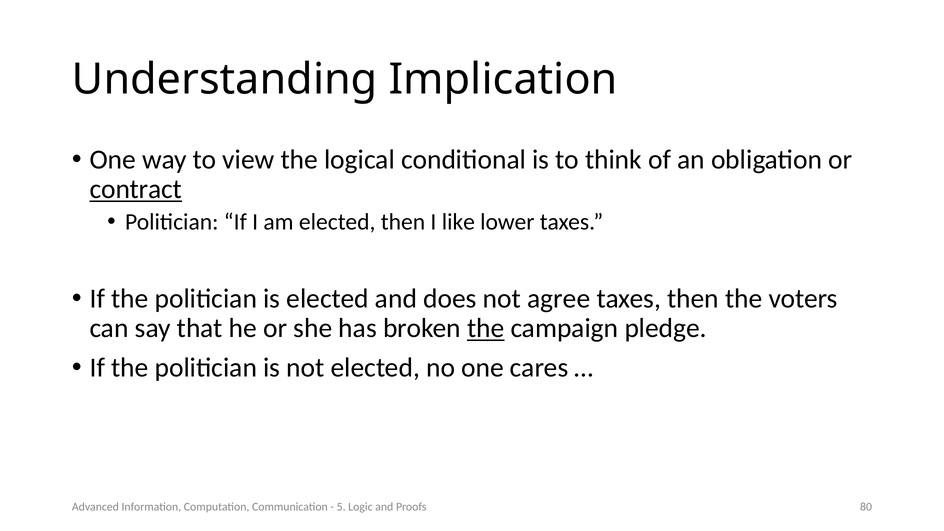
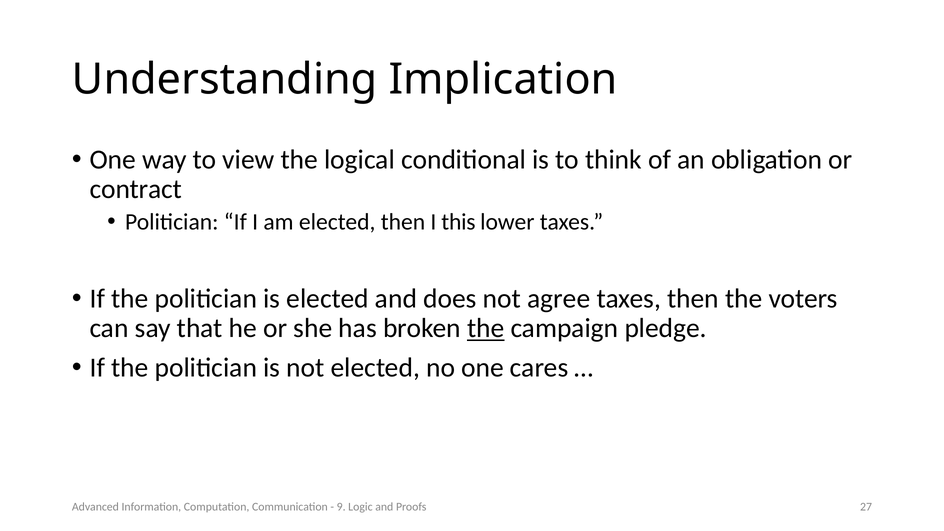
contract underline: present -> none (136, 189)
like: like -> this (458, 222)
5: 5 -> 9 (341, 507)
80: 80 -> 27 (866, 507)
